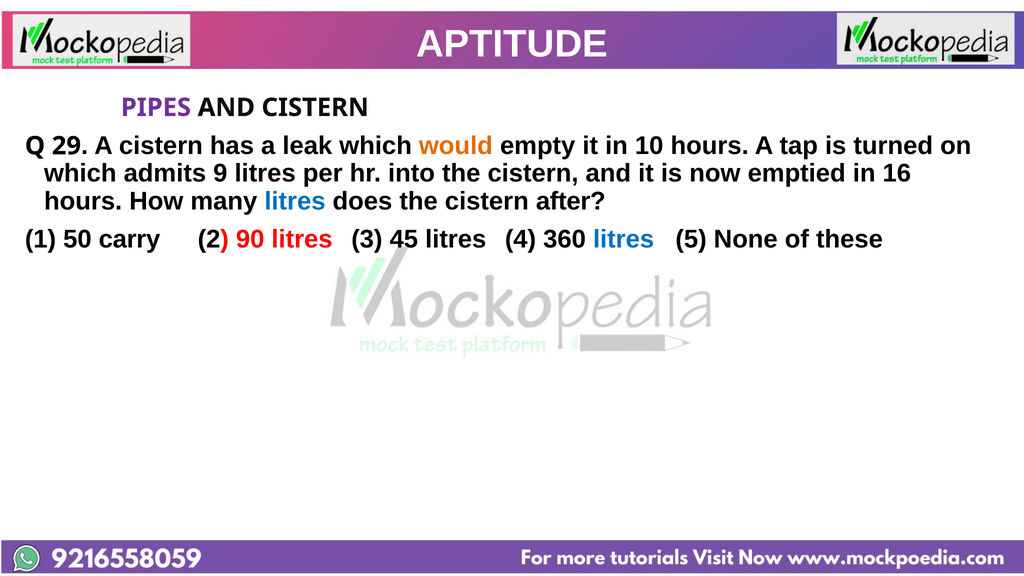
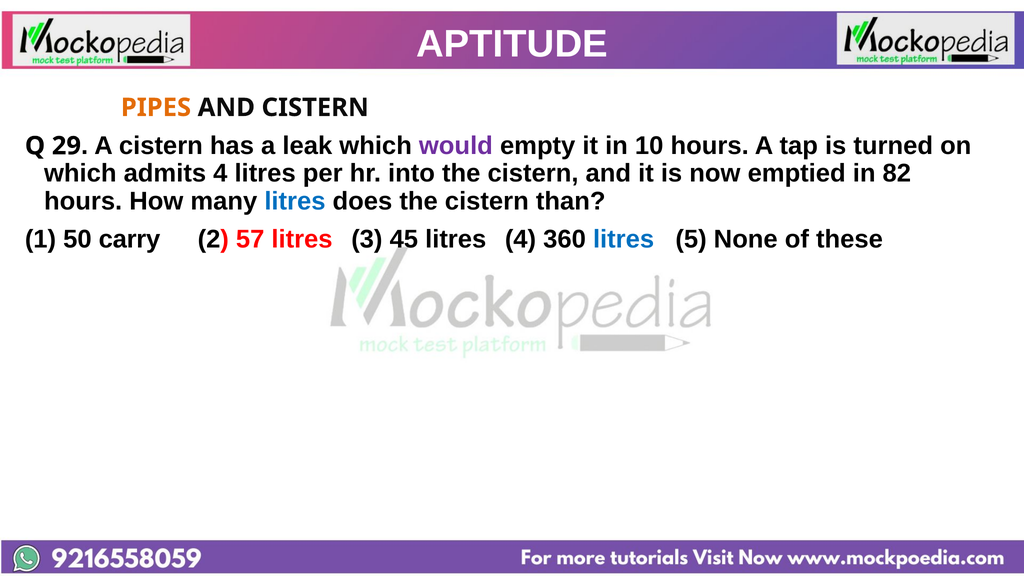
PIPES colour: purple -> orange (156, 108)
would colour: orange -> purple (456, 146)
admits 9: 9 -> 4 (220, 174)
16: 16 -> 82 (897, 174)
after: after -> than (571, 201)
90: 90 -> 57 (250, 239)
